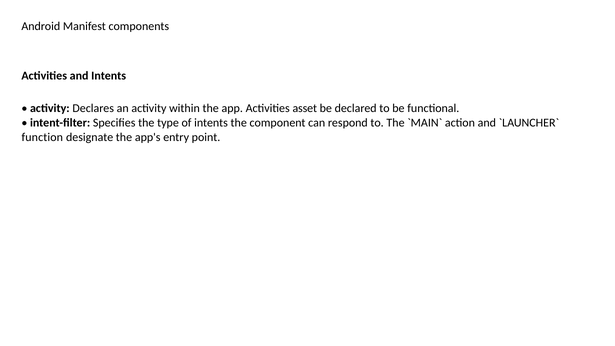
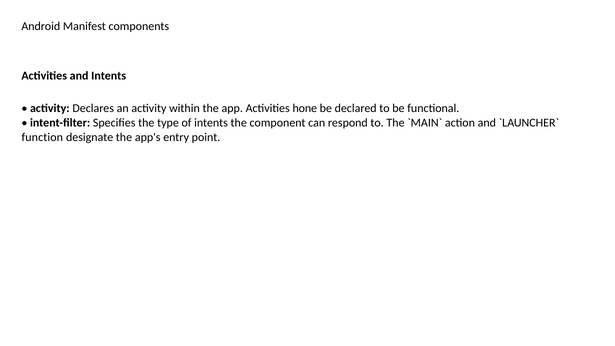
asset: asset -> hone (305, 108)
